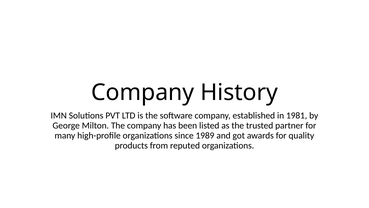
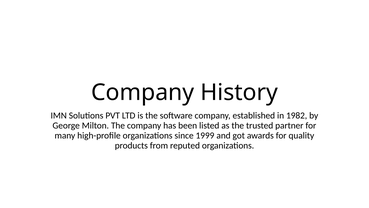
1981: 1981 -> 1982 (297, 115)
1989: 1989 -> 1999 (205, 135)
